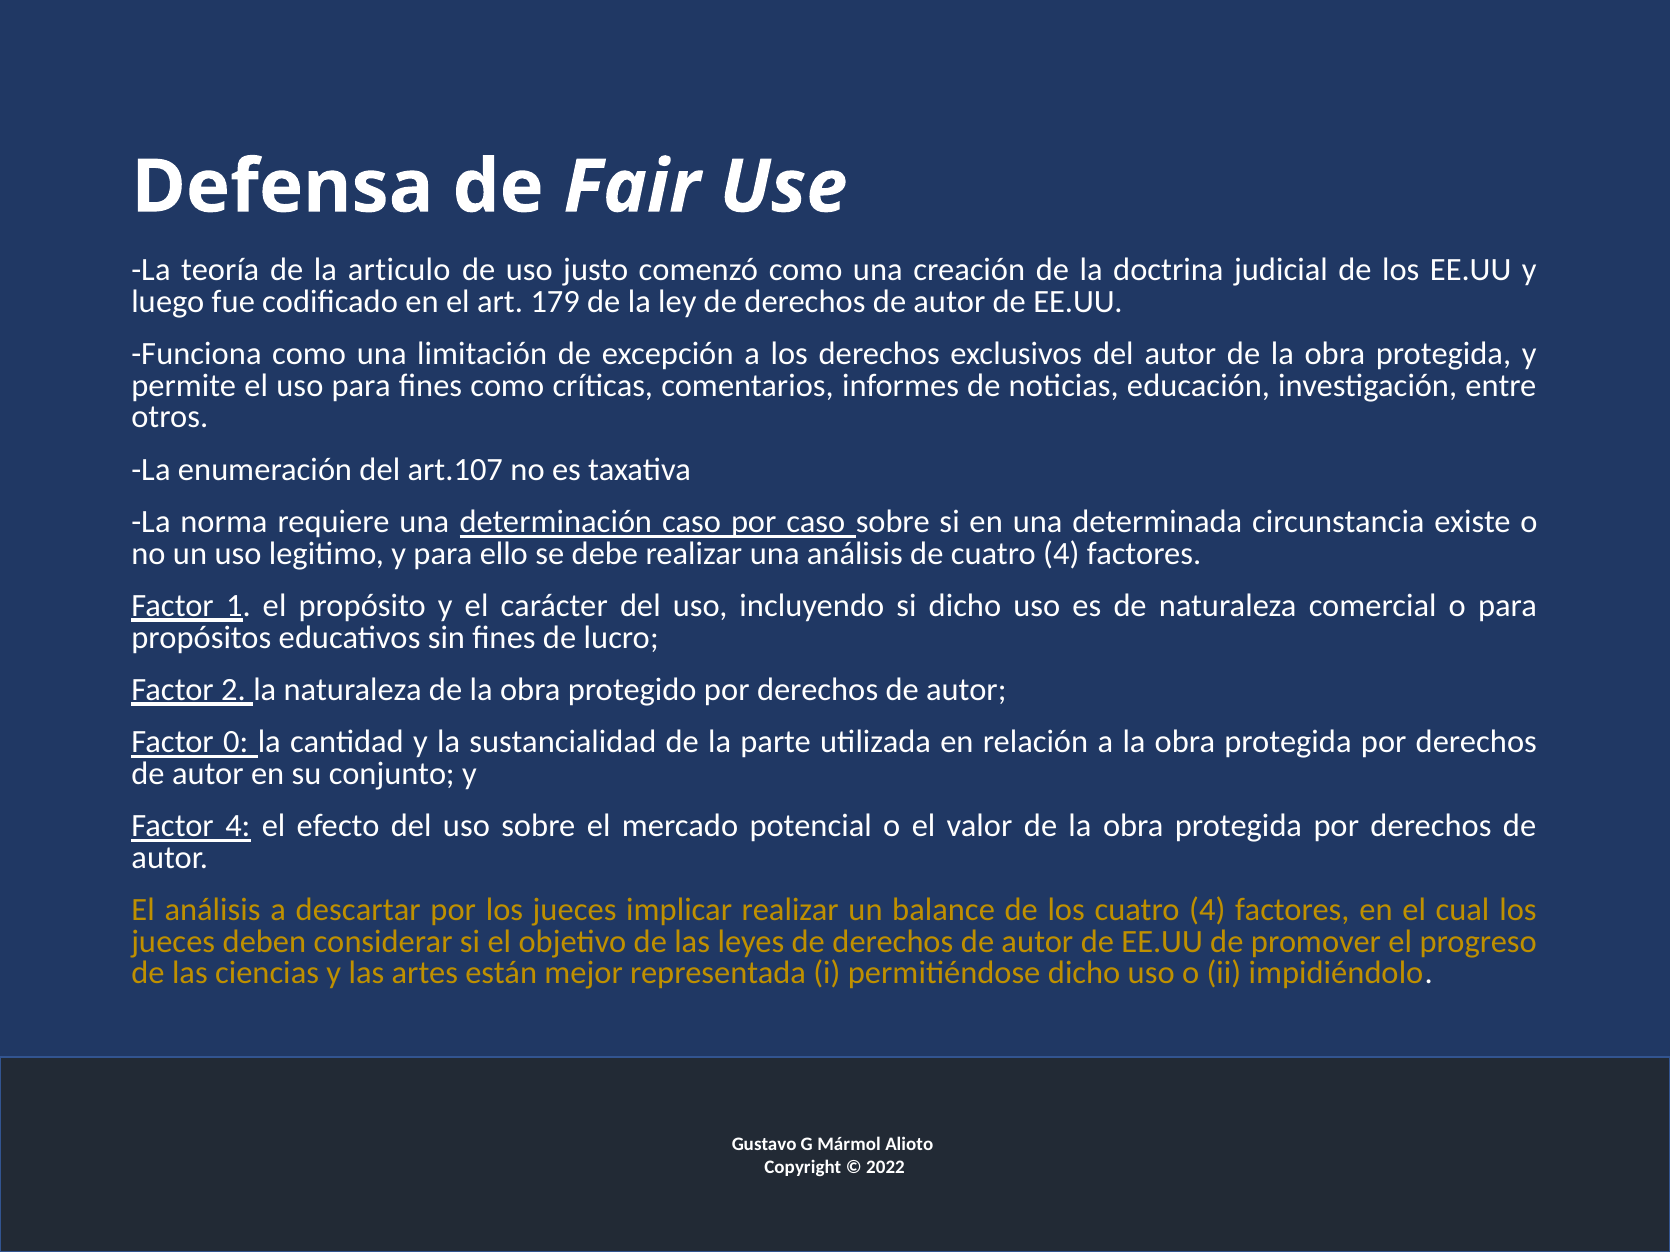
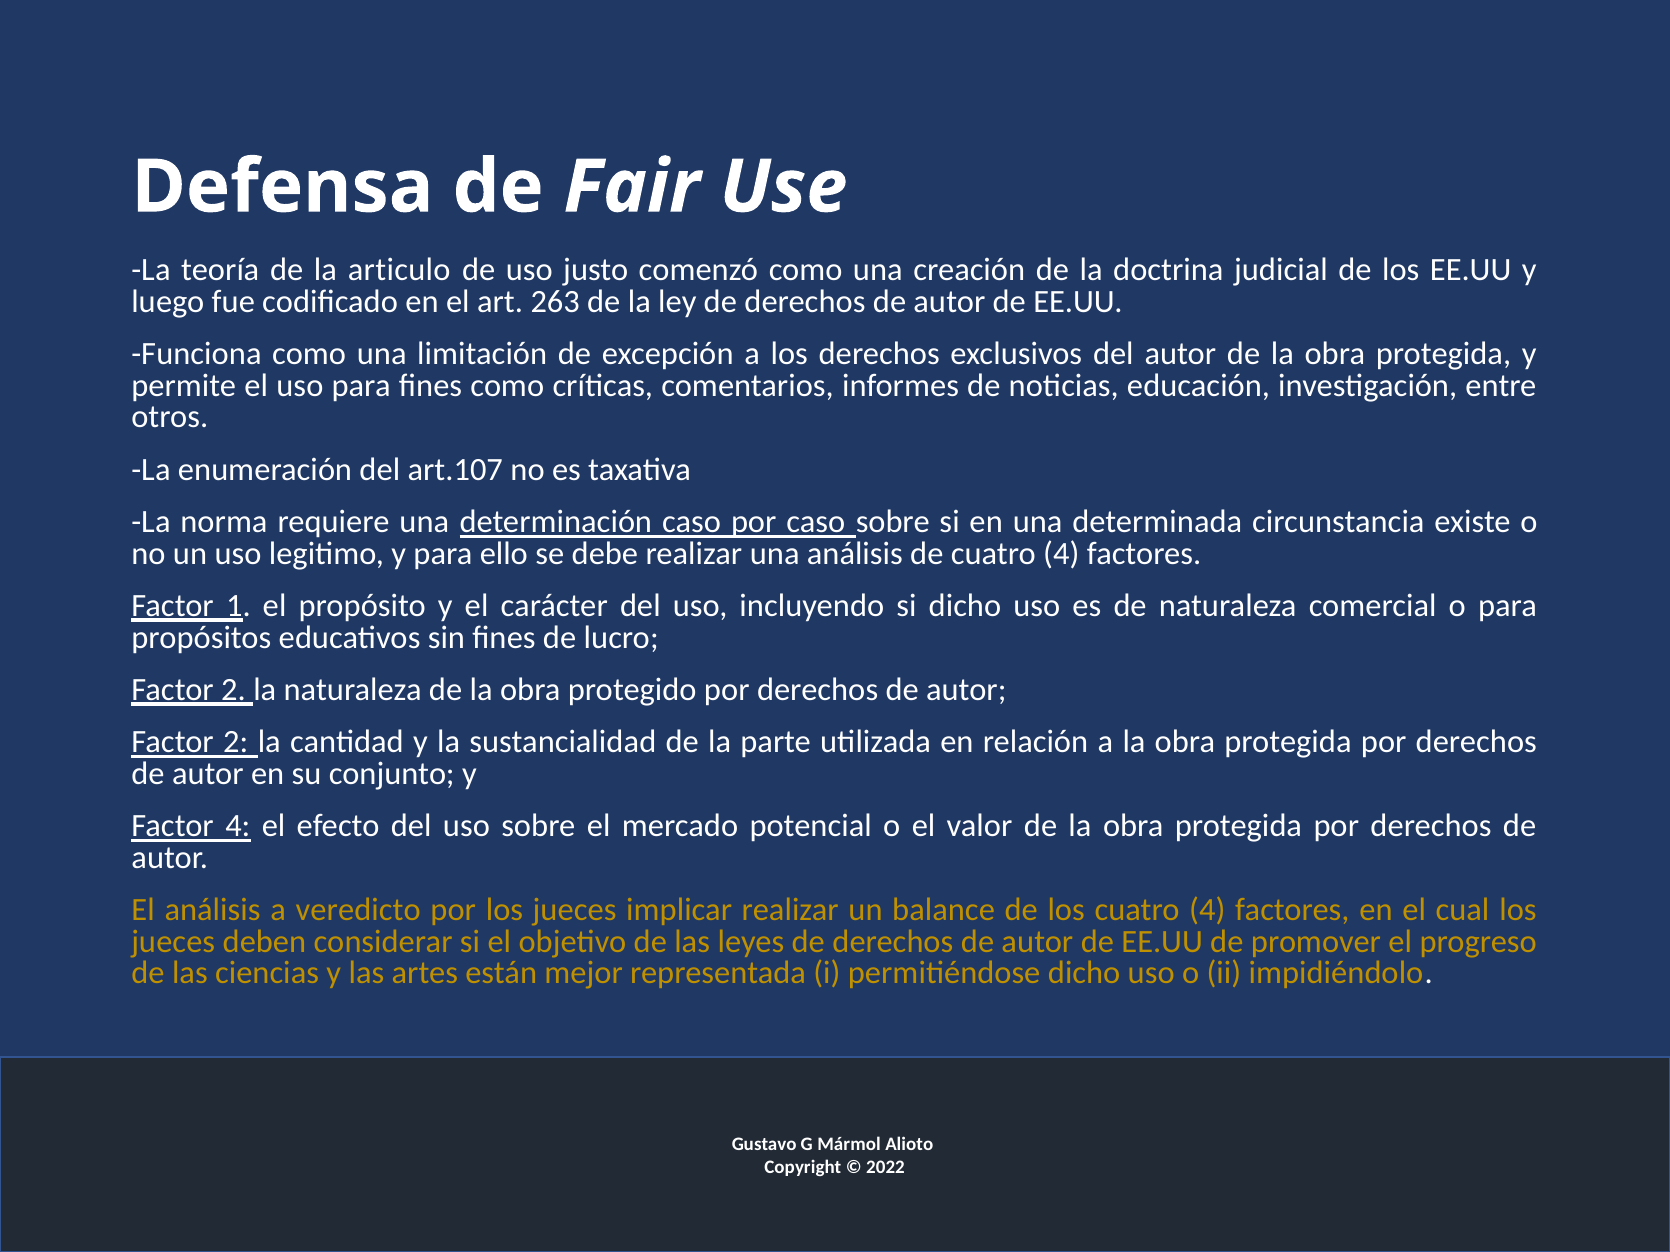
179: 179 -> 263 (555, 302)
0: 0 -> 2 (236, 742)
descartar: descartar -> veredicto (358, 910)
